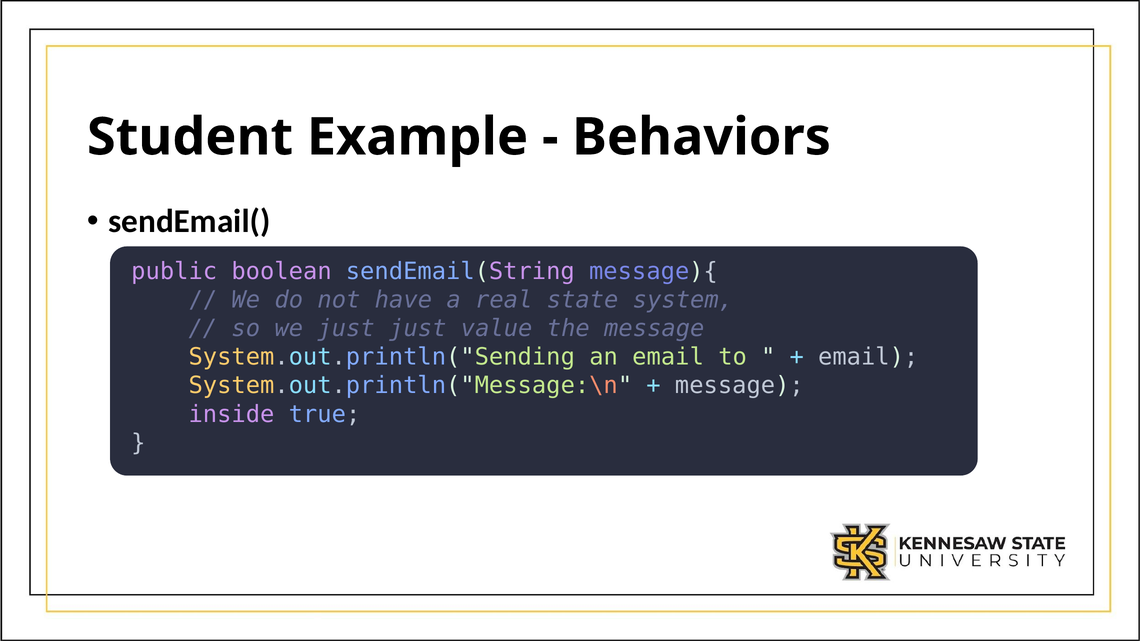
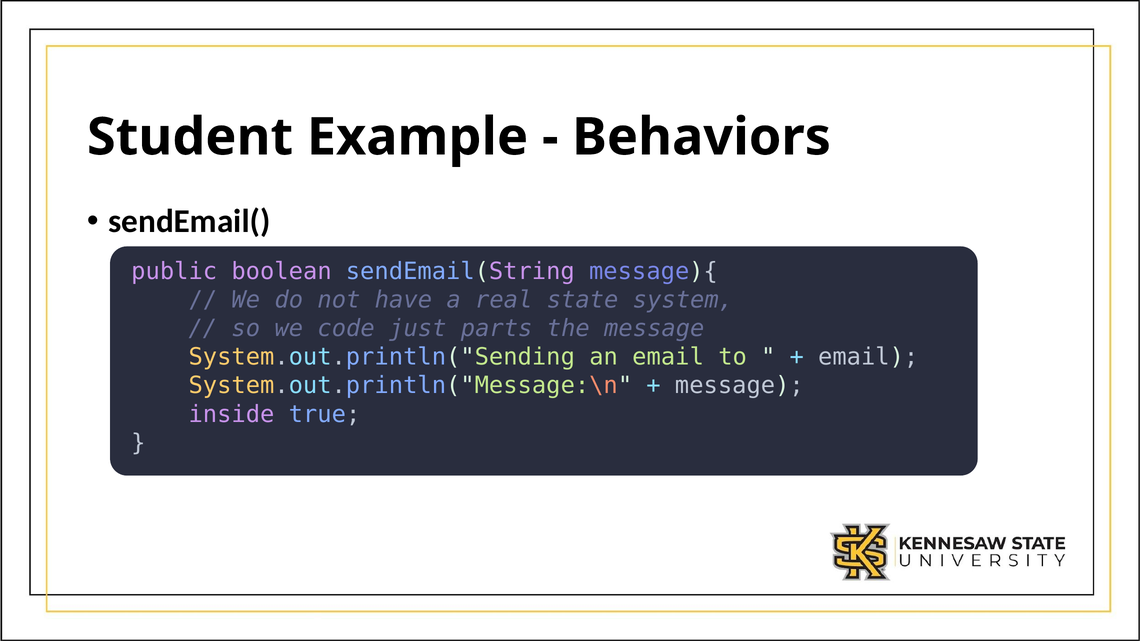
we just: just -> code (346, 329)
value: value -> parts (497, 329)
